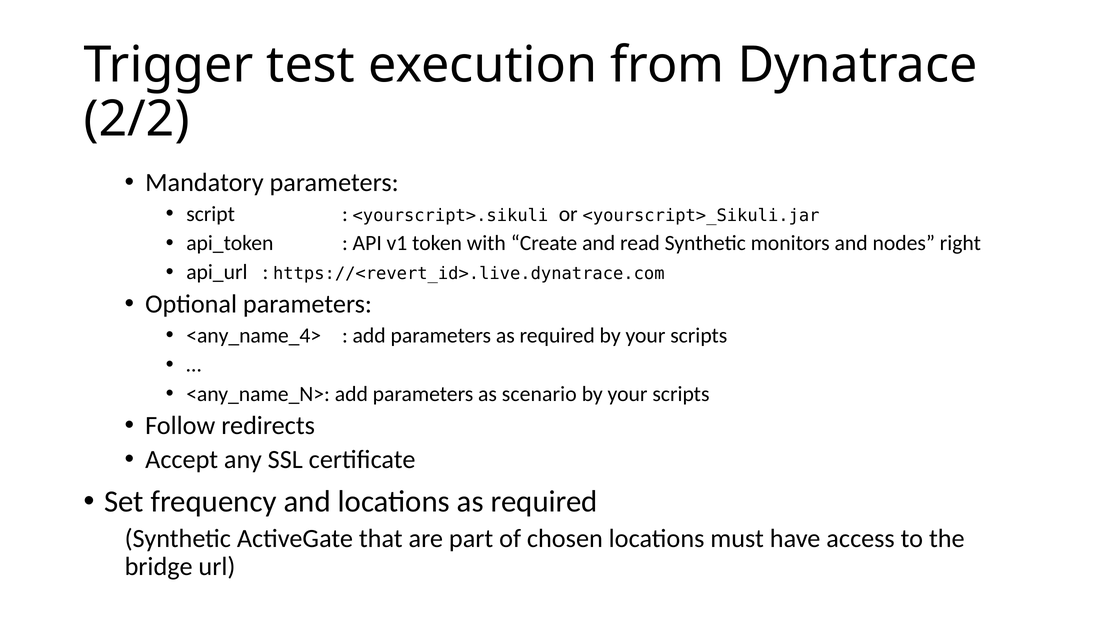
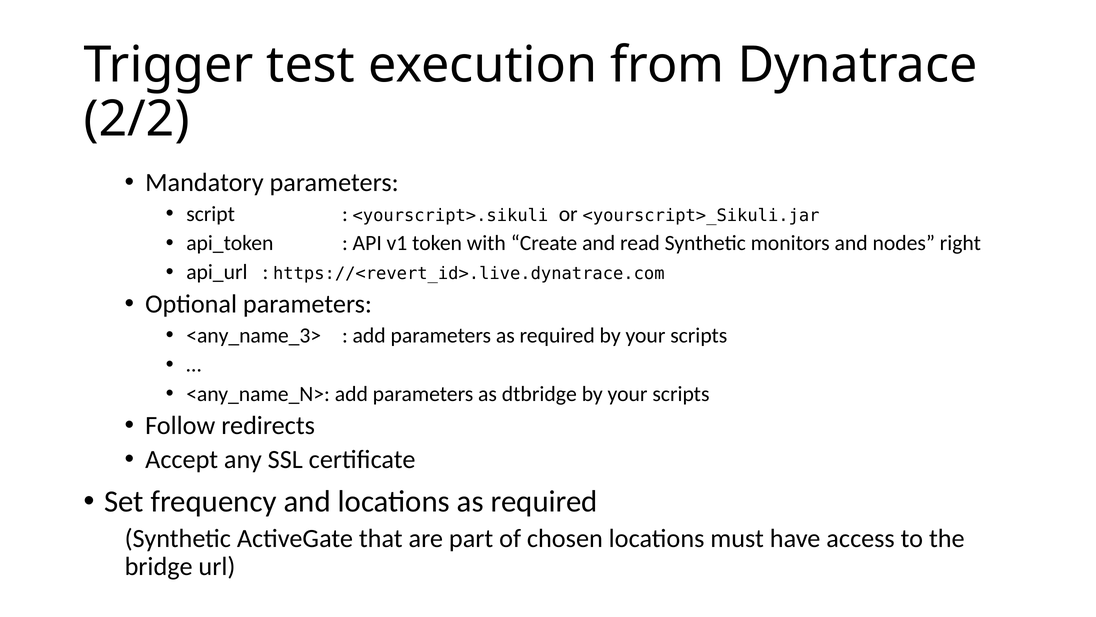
<any_name_4>: <any_name_4> -> <any_name_3> (254, 335)
scenario: scenario -> dtbridge (539, 394)
